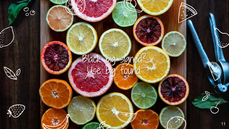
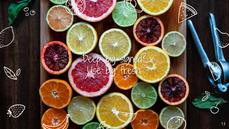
Black: Black -> Deep (92, 59)
found: found -> fresh (131, 71)
